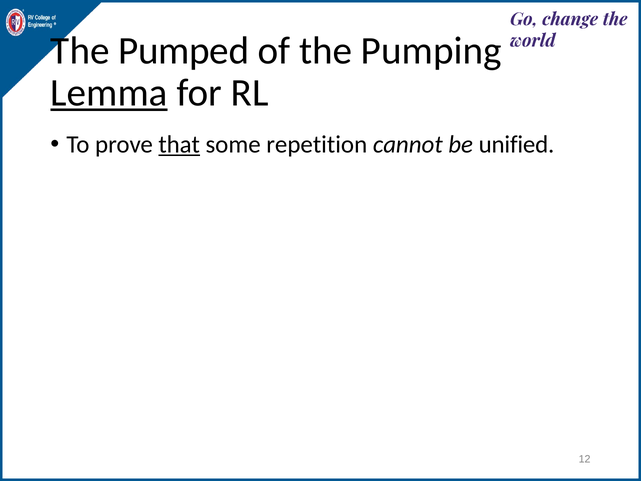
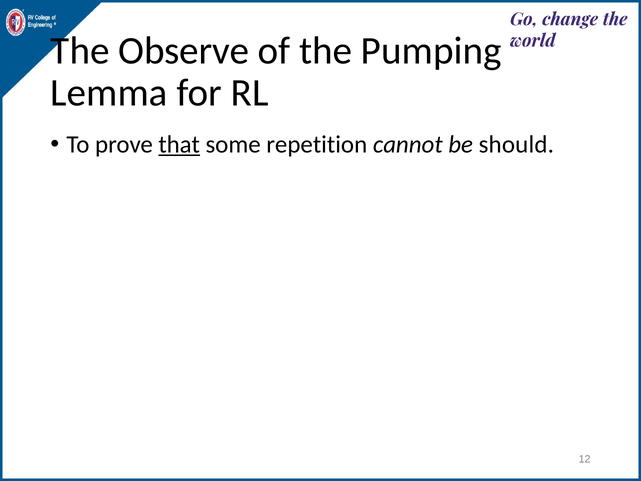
Pumped: Pumped -> Observe (184, 51)
Lemma underline: present -> none (109, 93)
unified: unified -> should (516, 145)
